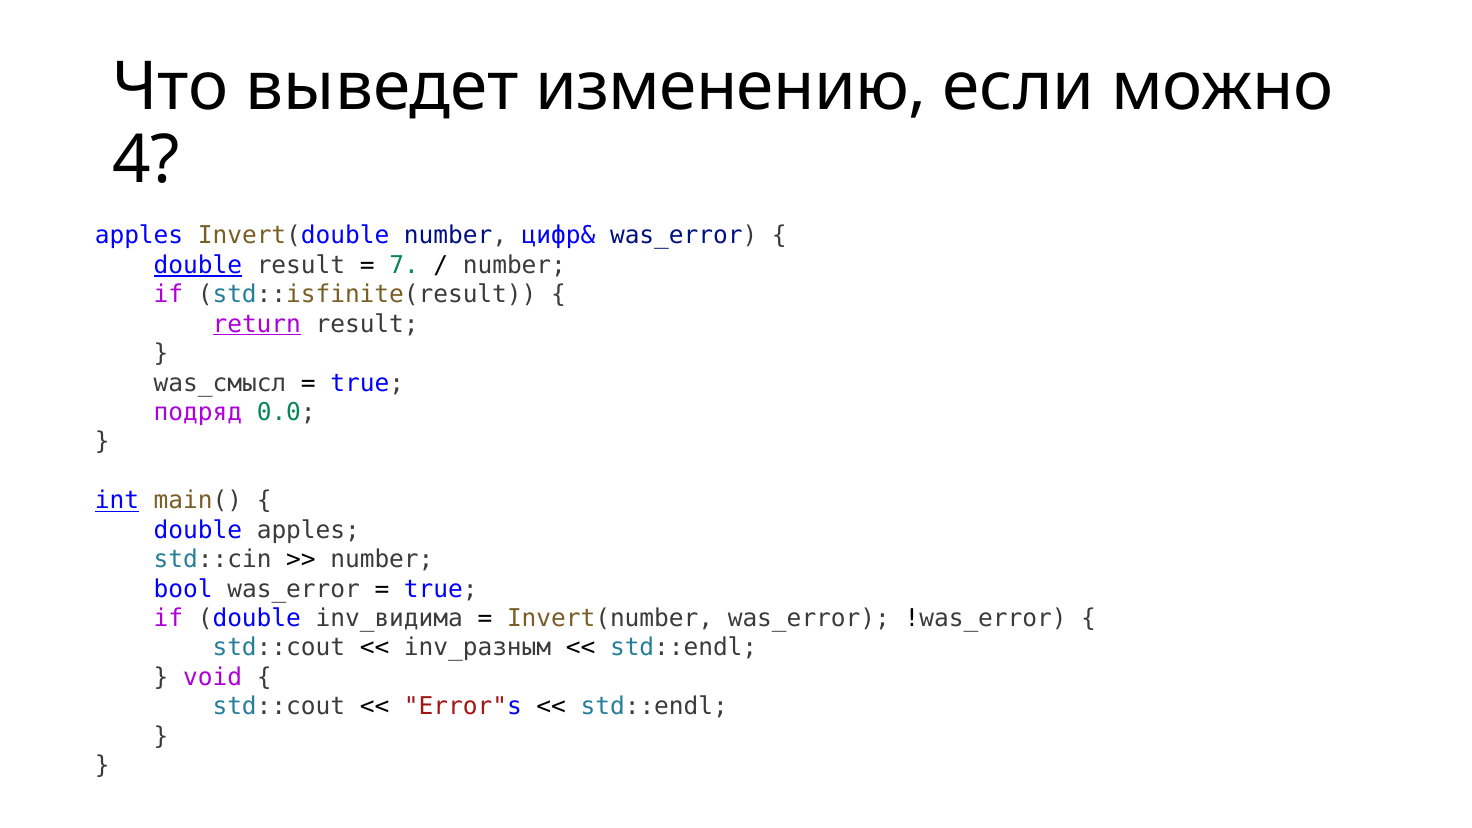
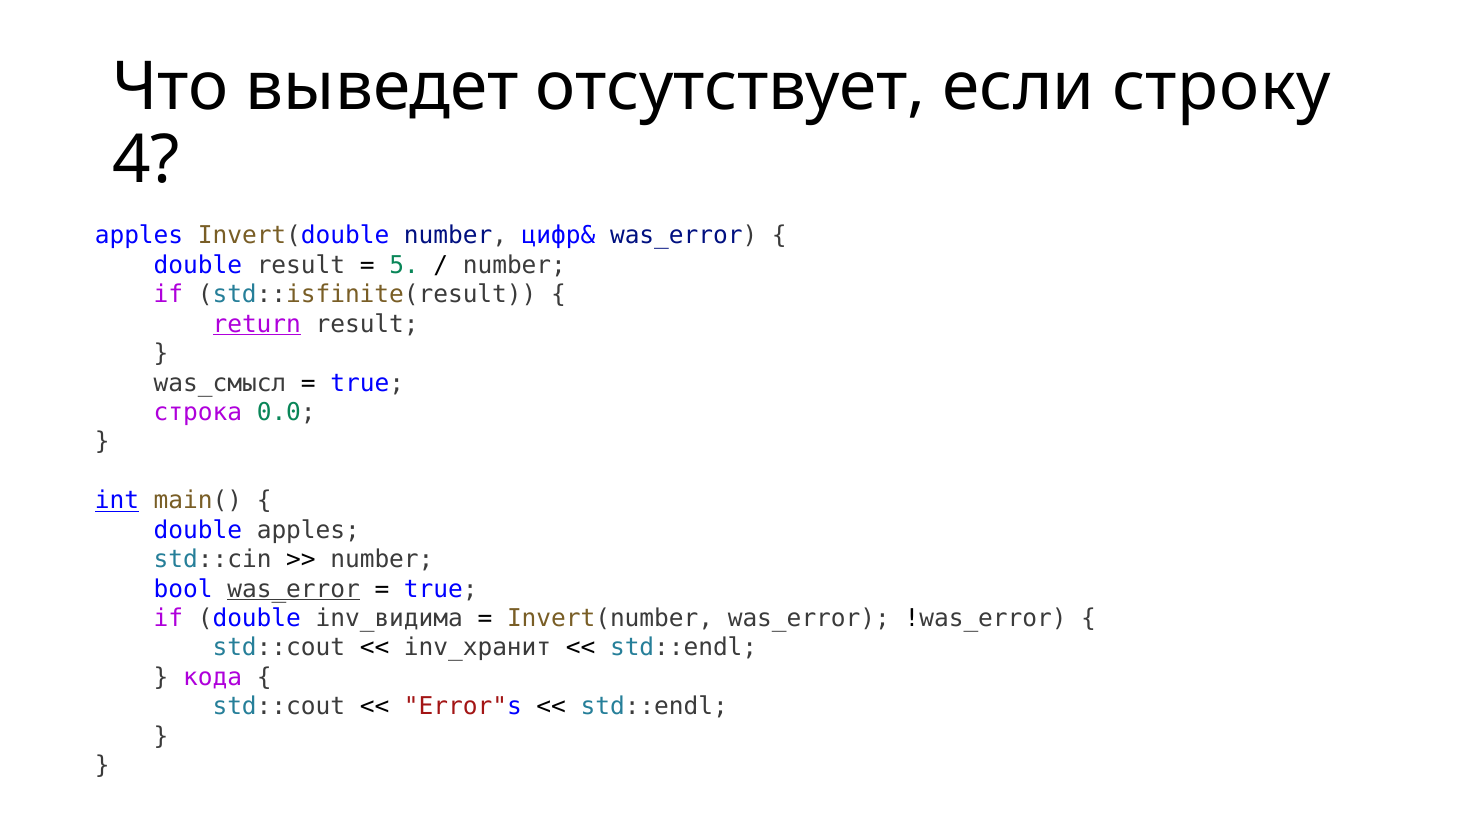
изменению: изменению -> отсутствует (731, 87)
можно: можно -> строку (1222, 87)
double underline: present -> none (198, 265)
7: 7 -> 5 (404, 265)
подряд: подряд -> строка (198, 412)
was_error underline: none -> present (294, 589)
inv_разным: inv_разным -> inv_хранит (478, 648)
void: void -> кода (213, 677)
